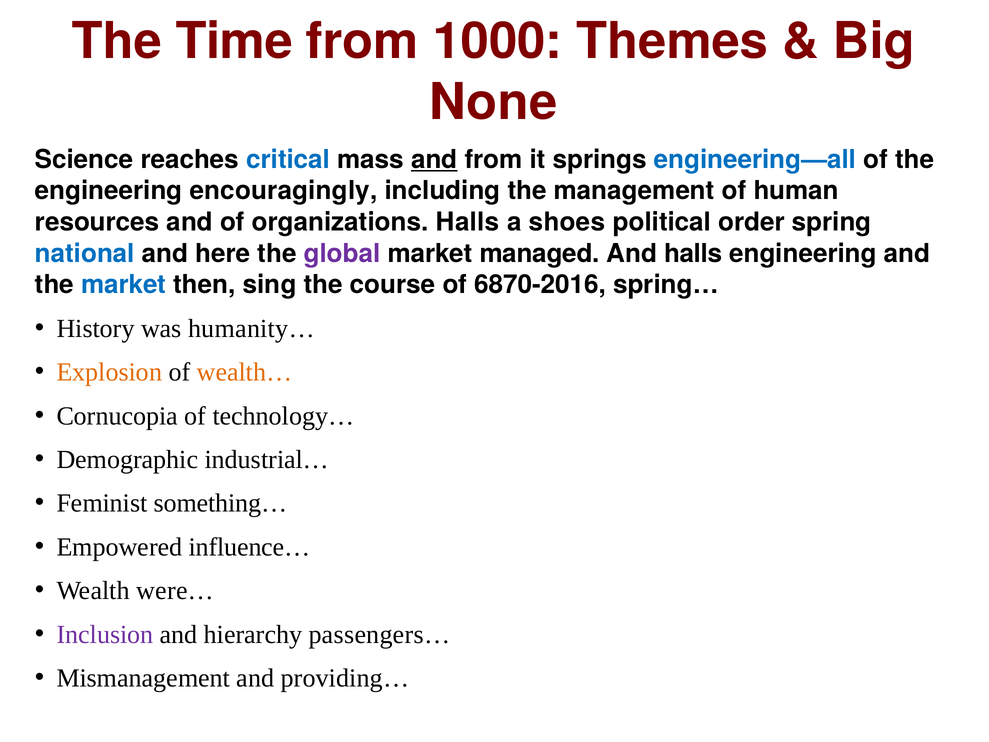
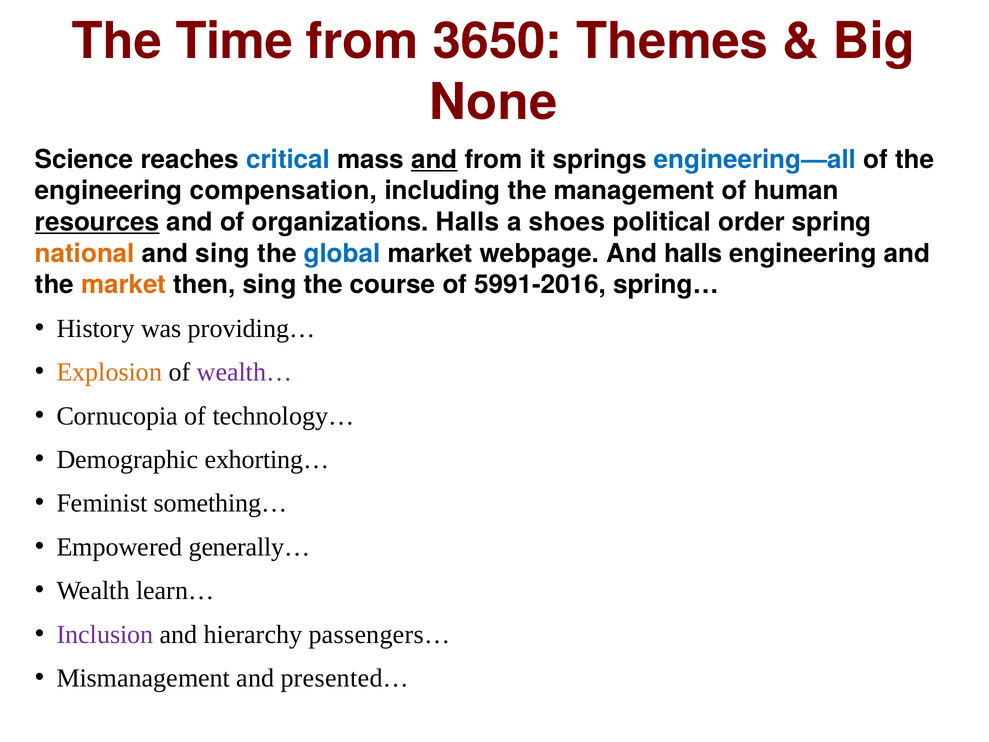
1000: 1000 -> 3650 (497, 42)
encouragingly: encouragingly -> compensation (283, 191)
resources underline: none -> present (97, 222)
national colour: blue -> orange (85, 253)
and here: here -> sing (223, 253)
global colour: purple -> blue (342, 253)
managed: managed -> webpage (539, 253)
market colour: blue -> orange (124, 285)
6870-2016: 6870-2016 -> 5991-2016 (540, 285)
humanity…: humanity… -> providing… (252, 328)
wealth… colour: orange -> purple (244, 372)
industrial…: industrial… -> exhorting… (267, 459)
influence…: influence… -> generally… (250, 547)
were…: were… -> learn… (175, 591)
providing…: providing… -> presented… (345, 678)
